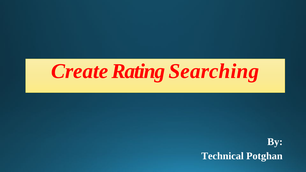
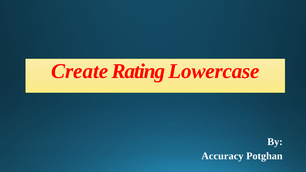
Searching: Searching -> Lowercase (214, 71)
Technical: Technical -> Accuracy (222, 156)
